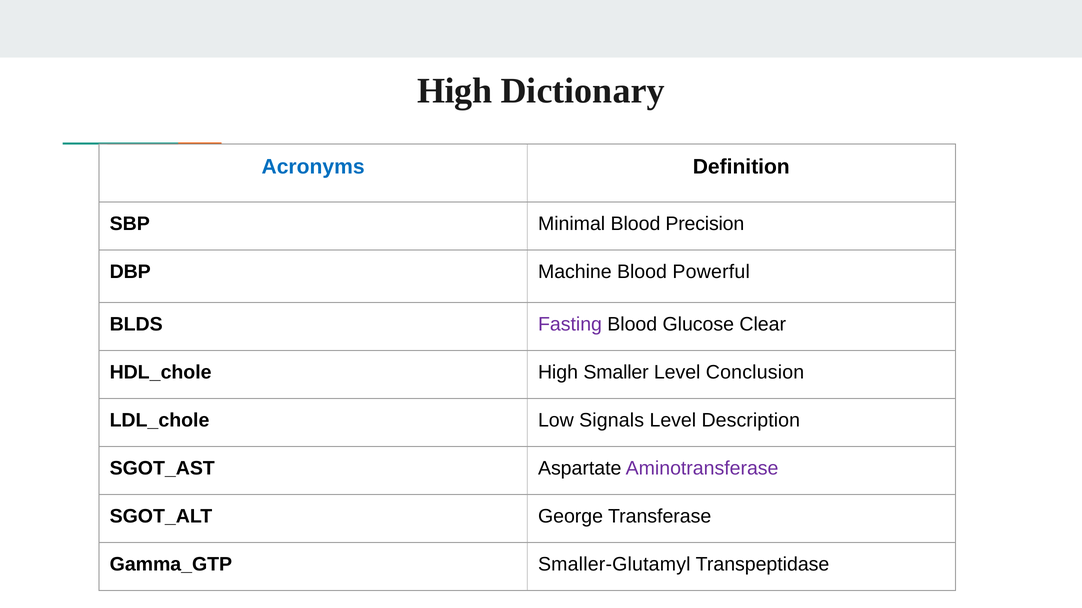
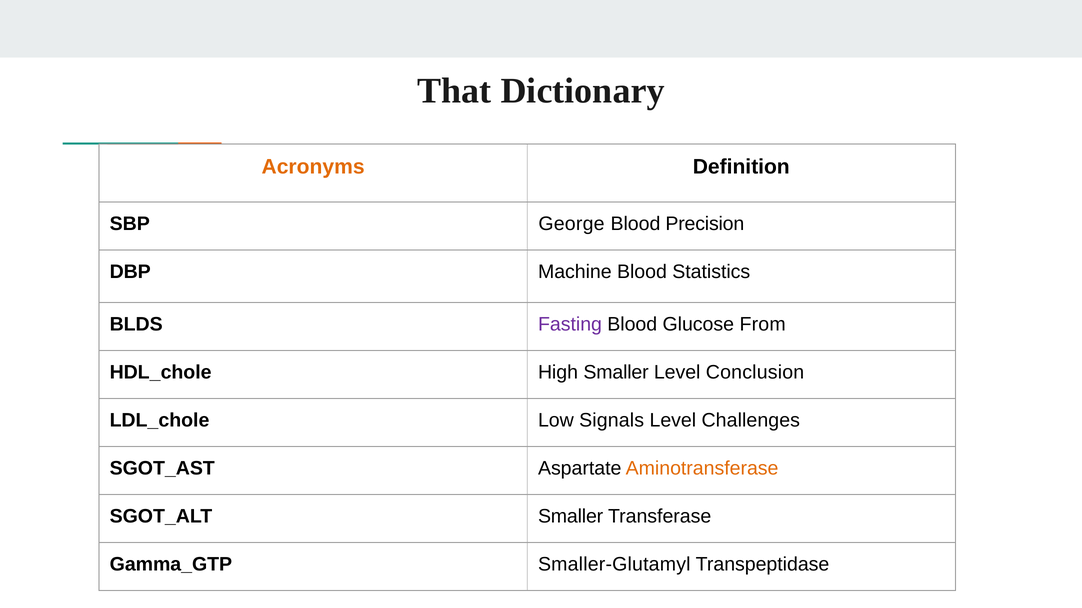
High: High -> That (454, 91)
Acronyms colour: blue -> orange (313, 167)
Minimal: Minimal -> George (571, 224)
Powerful: Powerful -> Statistics (711, 272)
Clear: Clear -> From (763, 325)
Description: Description -> Challenges (751, 421)
Aminotransferase colour: purple -> orange (702, 469)
George: George -> Smaller (571, 517)
